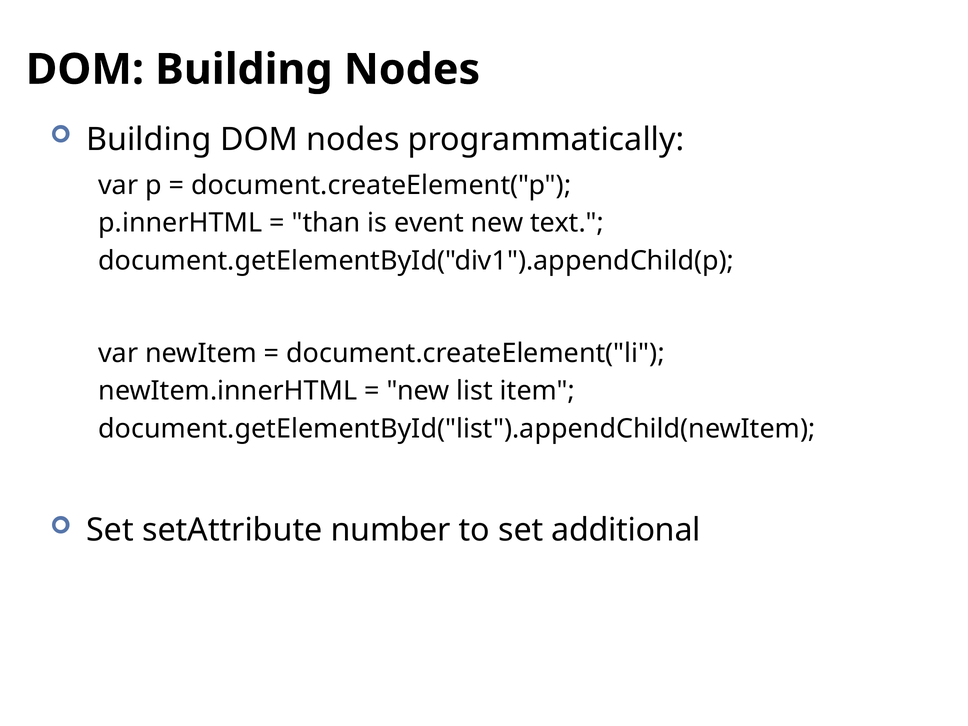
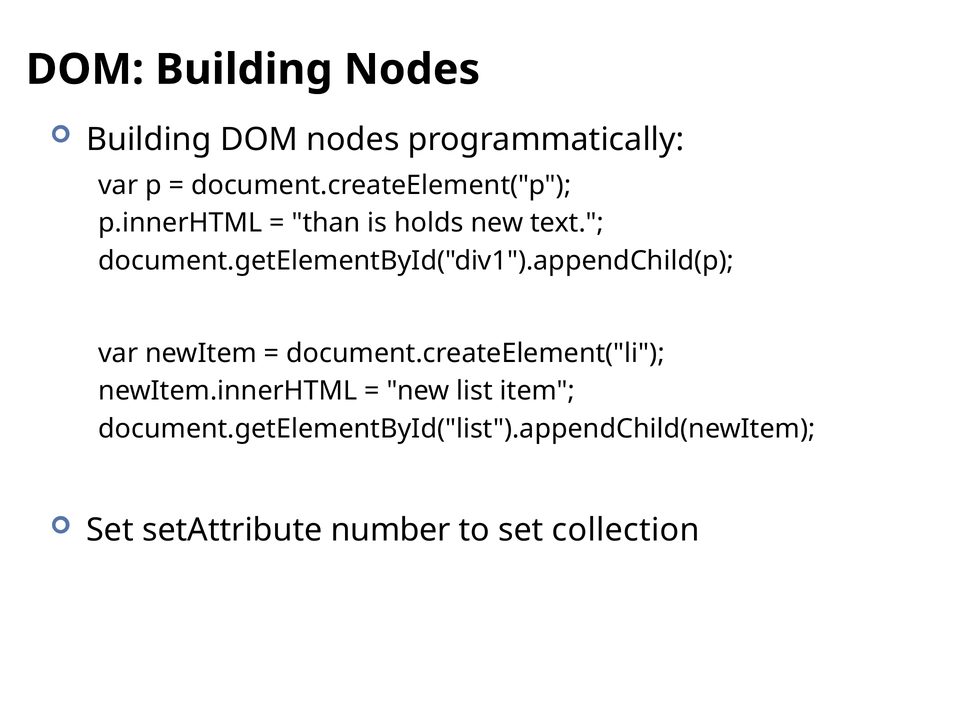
event: event -> holds (429, 223)
additional: additional -> collection (626, 530)
